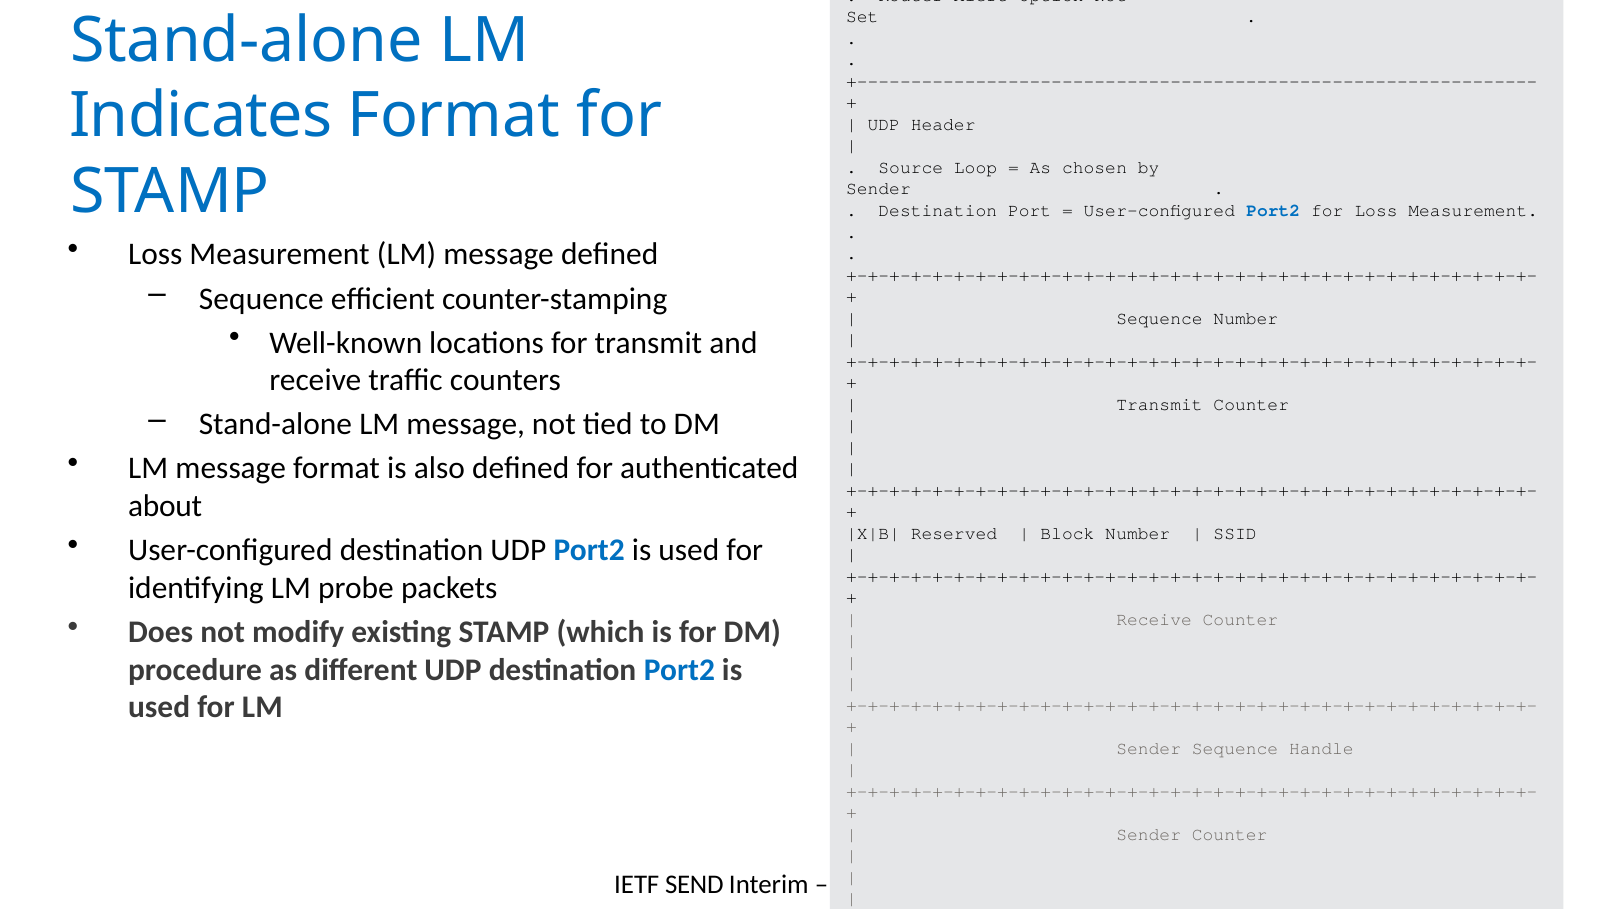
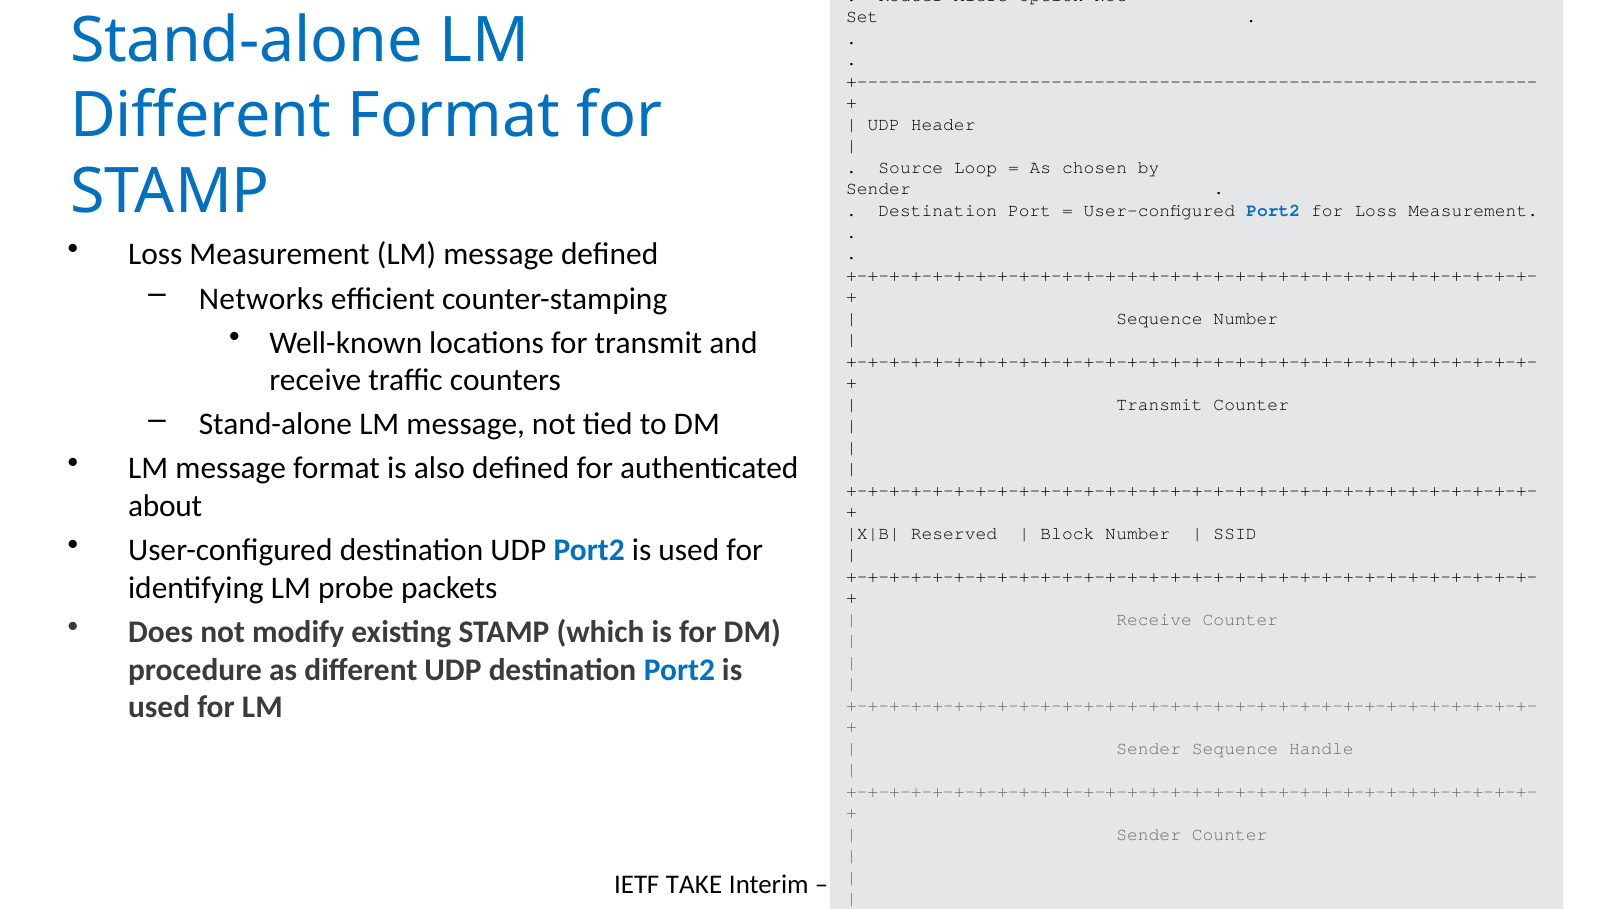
Indicates: Indicates -> Different (201, 116)
Sequence: Sequence -> Networks (261, 298)
SEND: SEND -> TAKE (694, 884)
